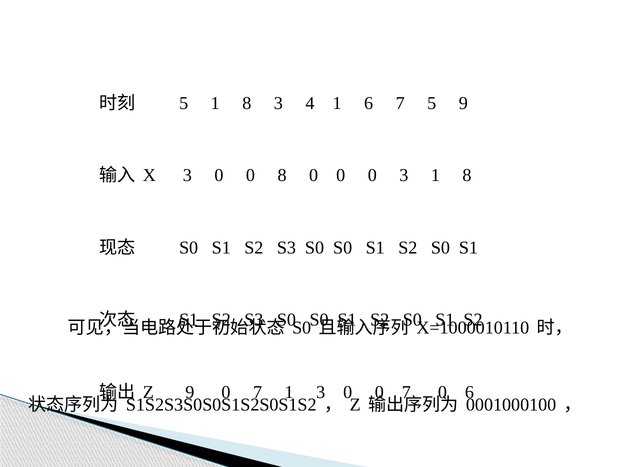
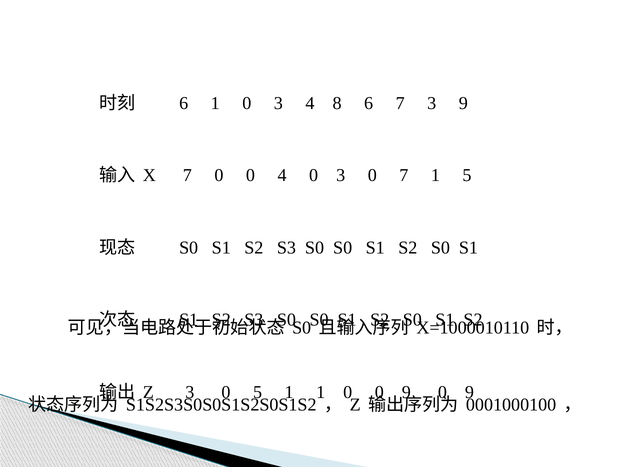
5: 5 -> 6 (184, 103)
8: 8 -> 0 (247, 103)
4 1: 1 -> 8 (337, 103)
7 5: 5 -> 3 (432, 103)
3: 3 -> 7 (187, 175)
0 8: 8 -> 4 (282, 175)
0: 0 -> 3 (341, 175)
0 3: 3 -> 7 (404, 175)
8: 8 -> 5 (467, 175)
9: 9 -> 3 (190, 392)
7: 7 -> 5 (258, 392)
1 3: 3 -> 1 (321, 392)
0 0 7: 7 -> 9 (406, 392)
6: 6 -> 9 (469, 392)
